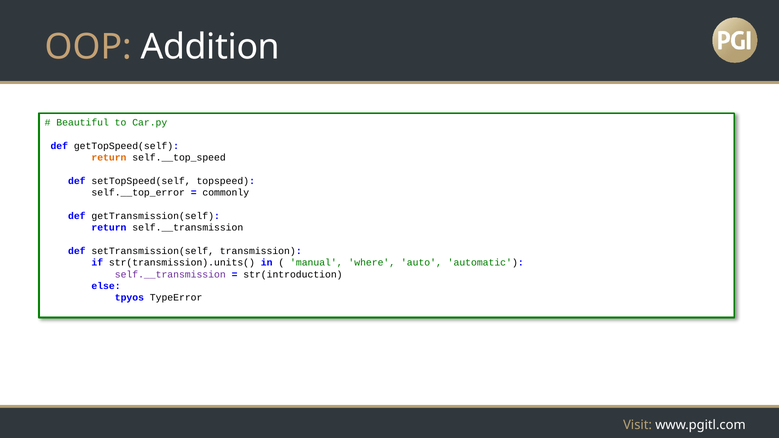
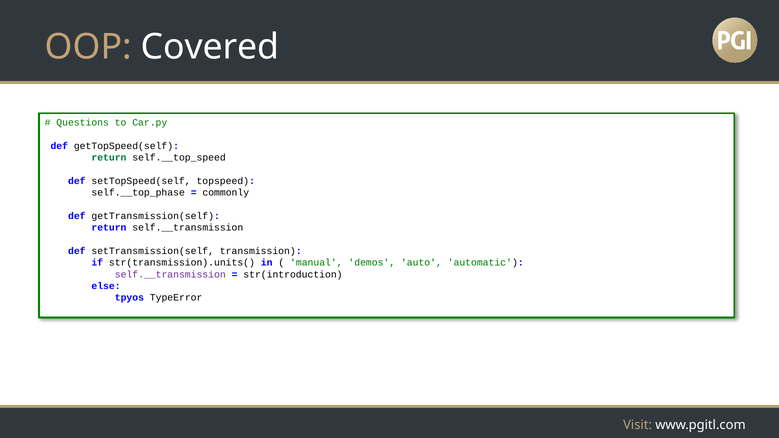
Addition: Addition -> Covered (210, 47)
Beautiful: Beautiful -> Questions (83, 123)
return colour: orange -> green (109, 158)
self.__top_error: self.__top_error -> self.__top_phase (138, 193)
where: where -> demos (372, 263)
